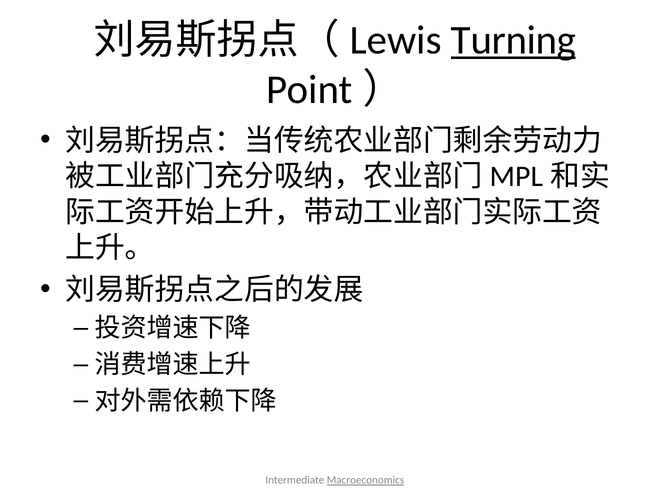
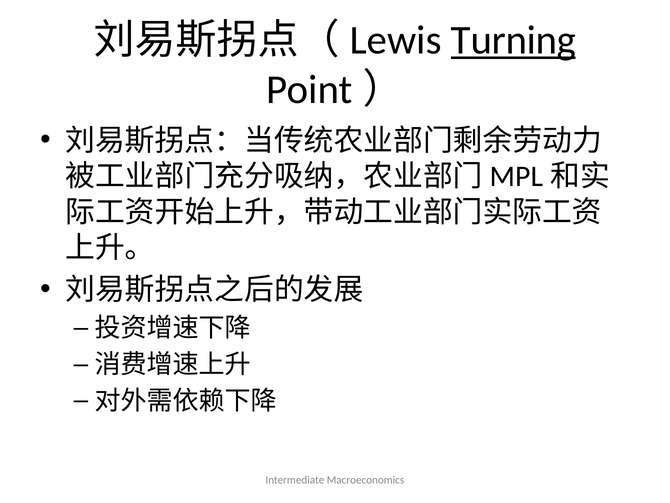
Macroeconomics underline: present -> none (366, 480)
